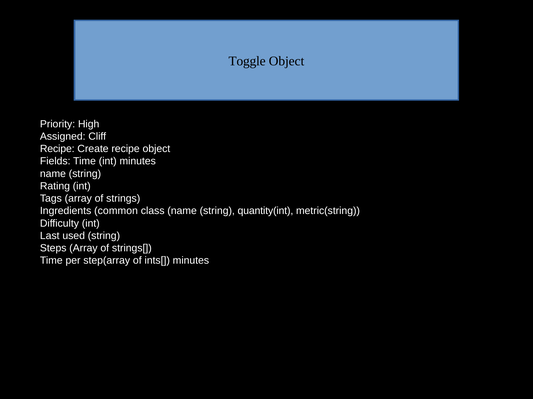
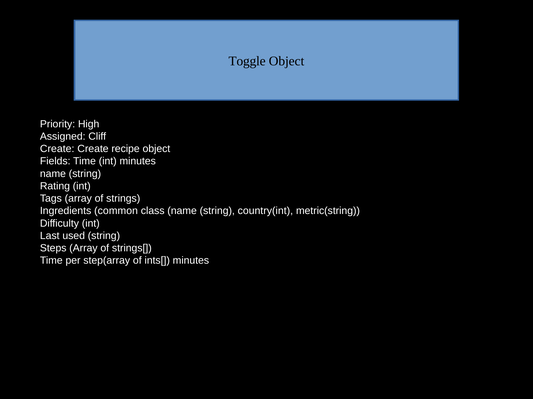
Recipe: Recipe -> Create (57, 149)
quantity(int: quantity(int -> country(int (265, 211)
